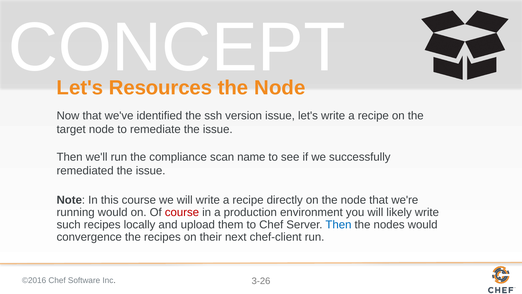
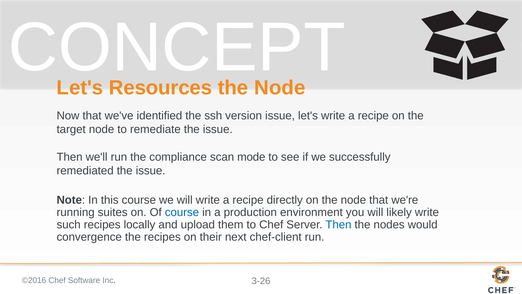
name: name -> mode (251, 157)
running would: would -> suites (113, 212)
course colour: red -> blue (182, 212)
